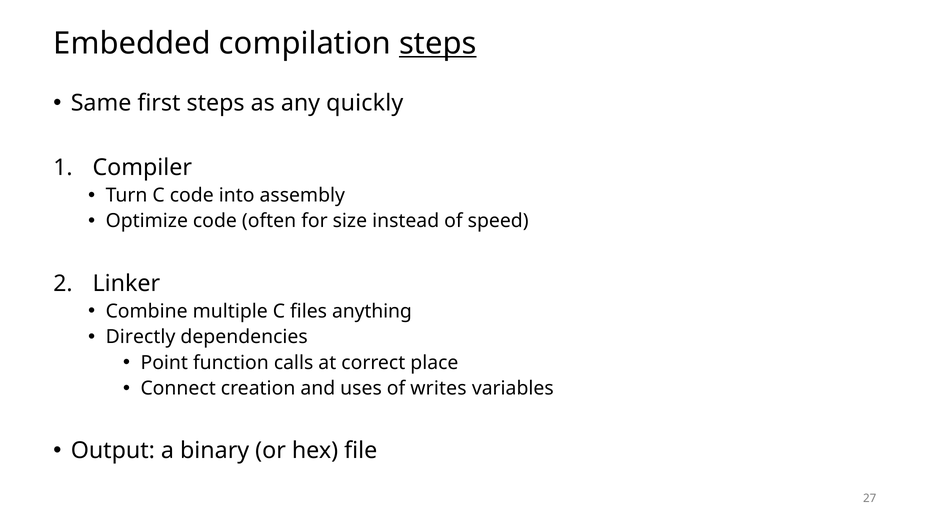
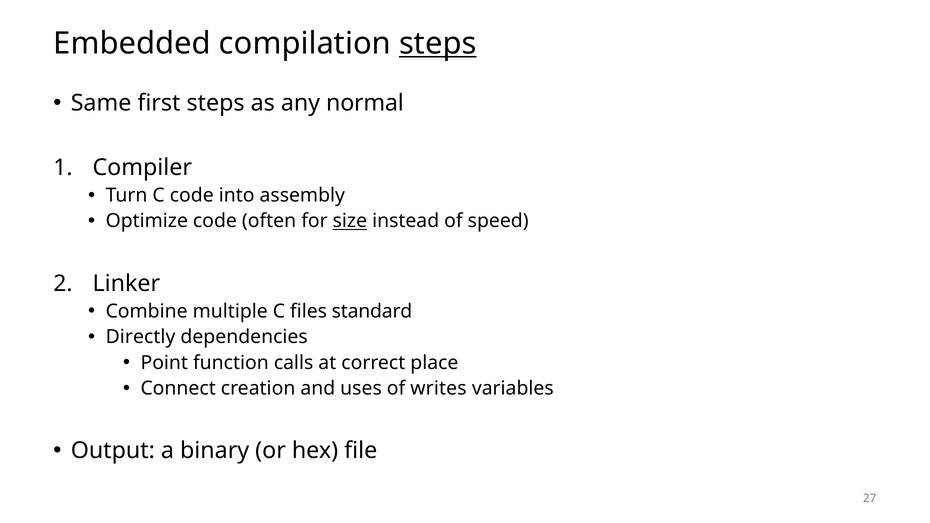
quickly: quickly -> normal (365, 103)
size underline: none -> present (350, 221)
anything: anything -> standard (372, 311)
